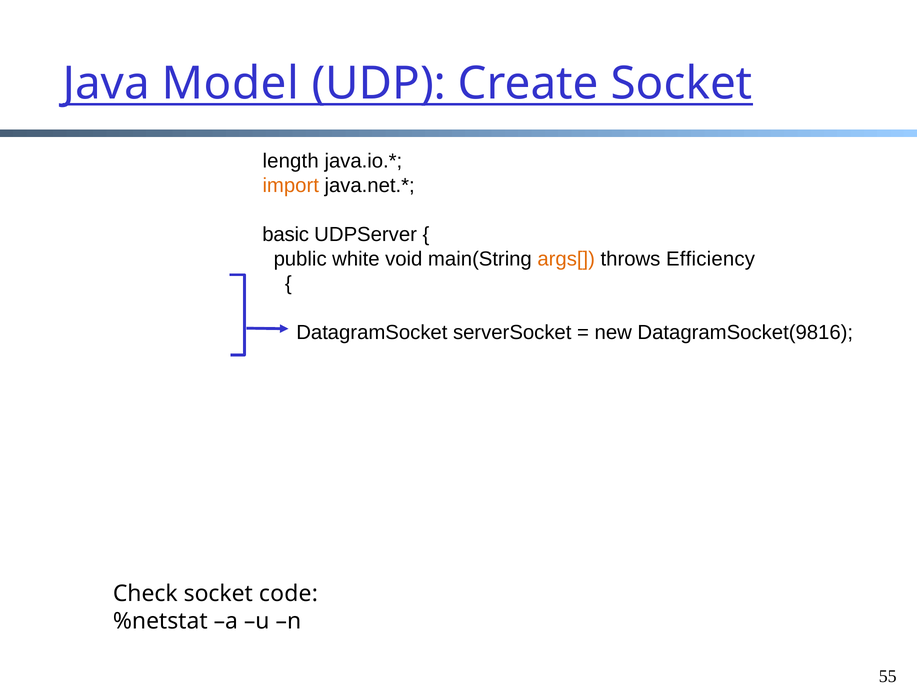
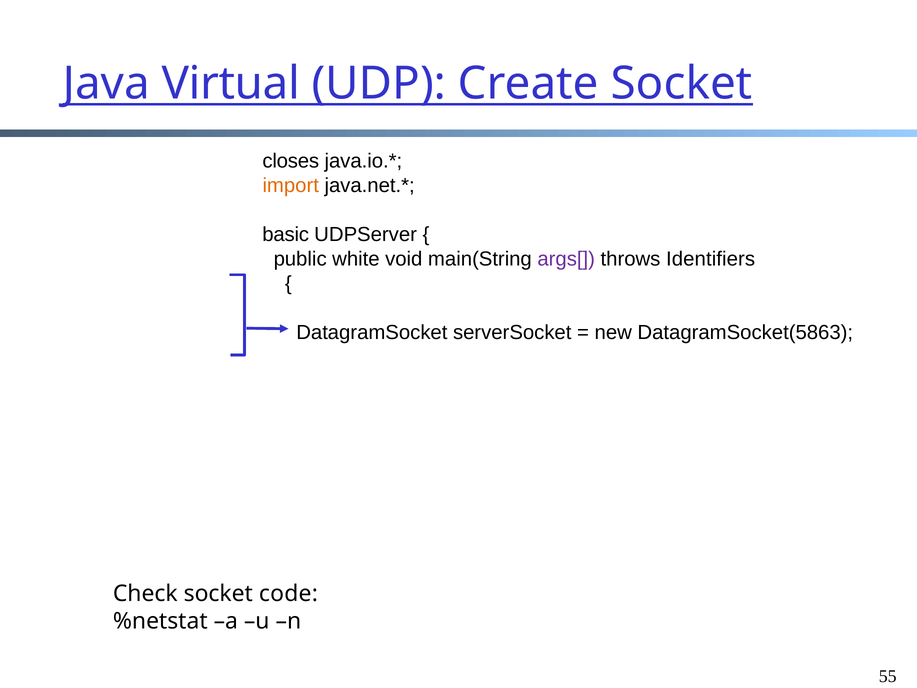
Model: Model -> Virtual (231, 83)
length: length -> closes (291, 161)
args[ colour: orange -> purple (566, 259)
Efficiency: Efficiency -> Identifiers (711, 259)
DatagramSocket(9816: DatagramSocket(9816 -> DatagramSocket(5863 (745, 332)
